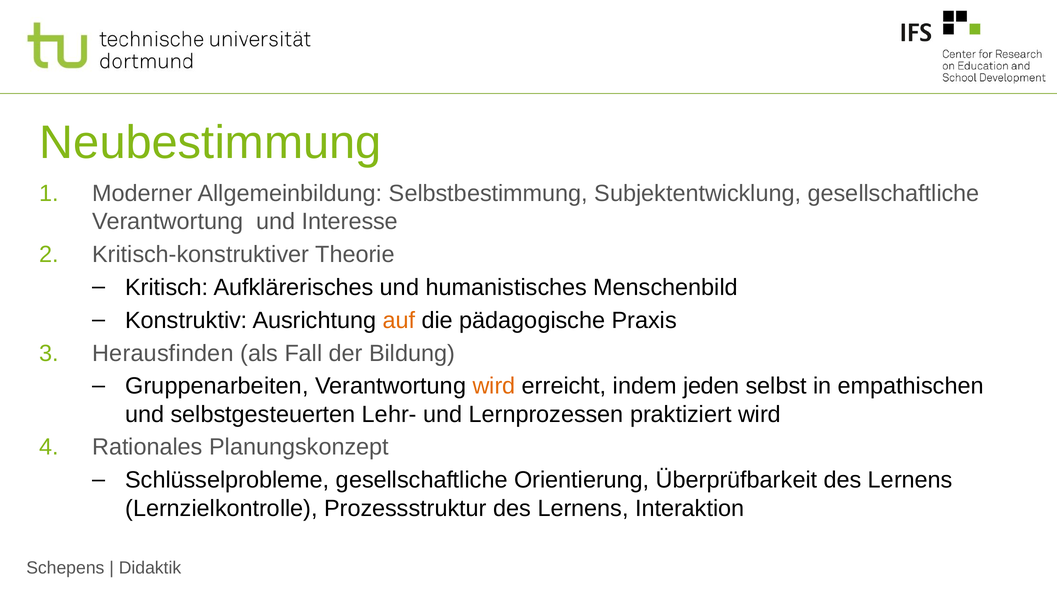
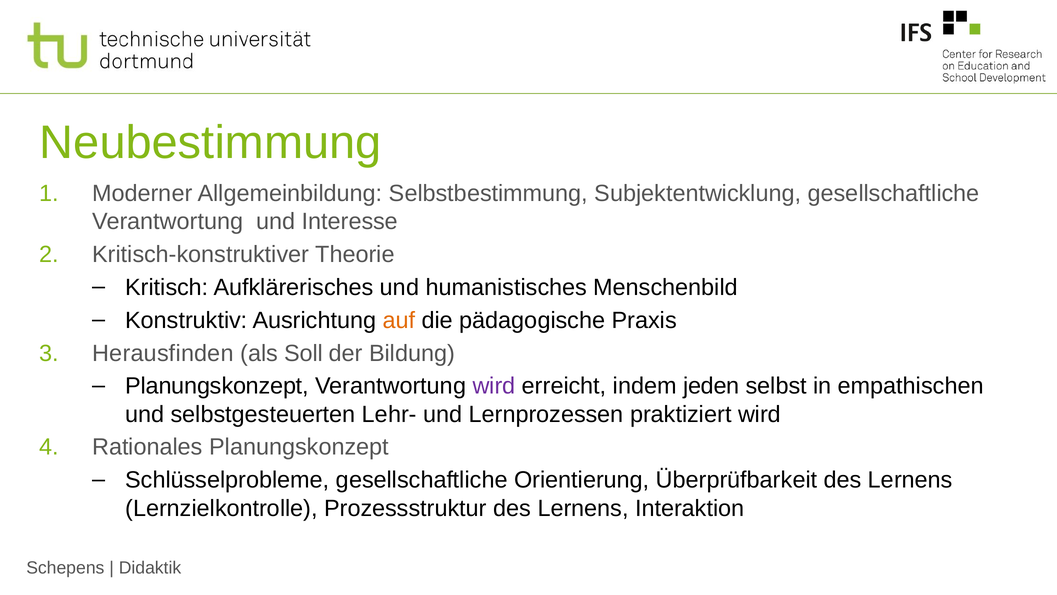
Fall: Fall -> Soll (304, 353)
Gruppenarbeiten: Gruppenarbeiten -> Planungskonzept (217, 386)
wird colour: orange -> purple (494, 386)
